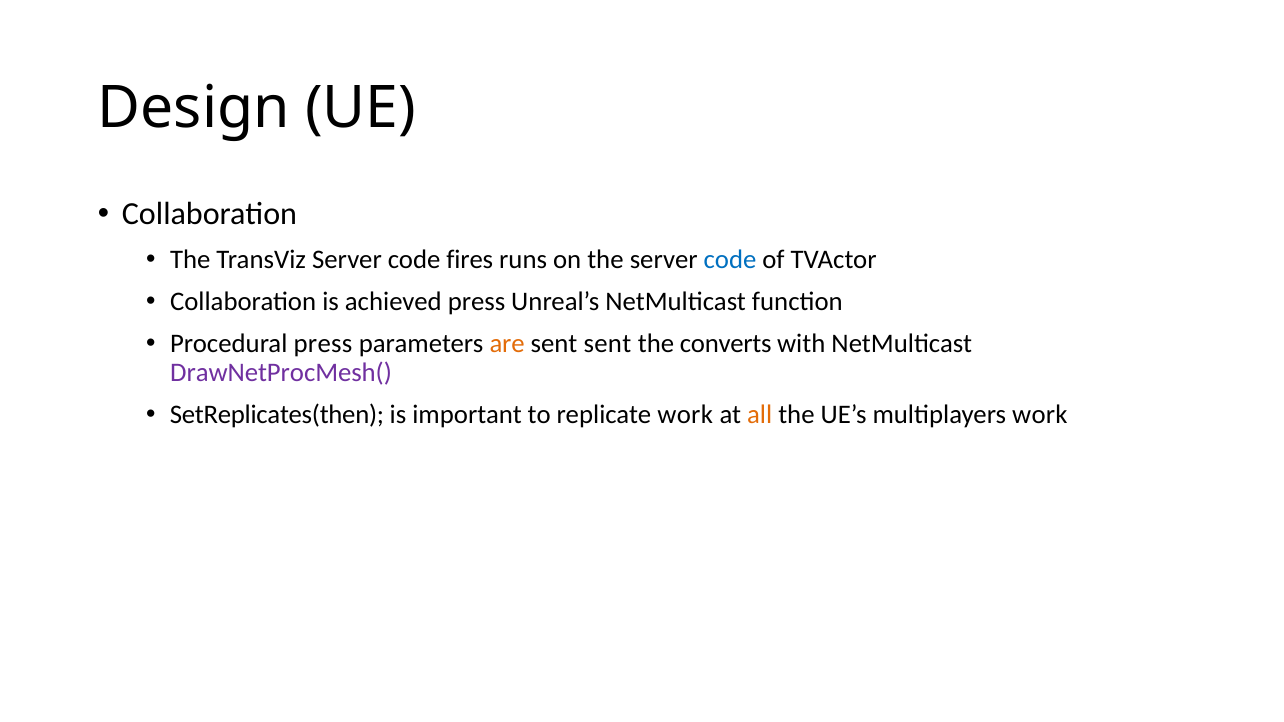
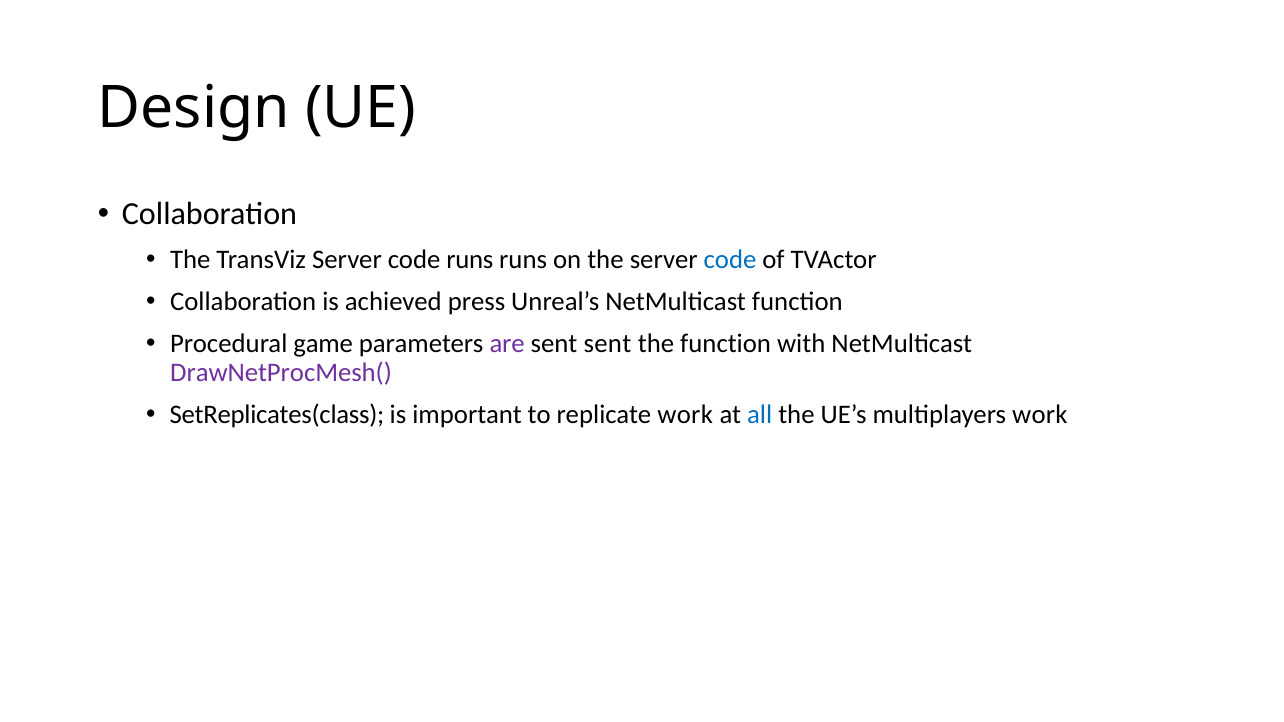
code fires: fires -> runs (470, 259)
Procedural press: press -> game (323, 344)
are colour: orange -> purple (507, 344)
the converts: converts -> function (726, 344)
SetReplicates(then: SetReplicates(then -> SetReplicates(class (277, 415)
all colour: orange -> blue (760, 415)
